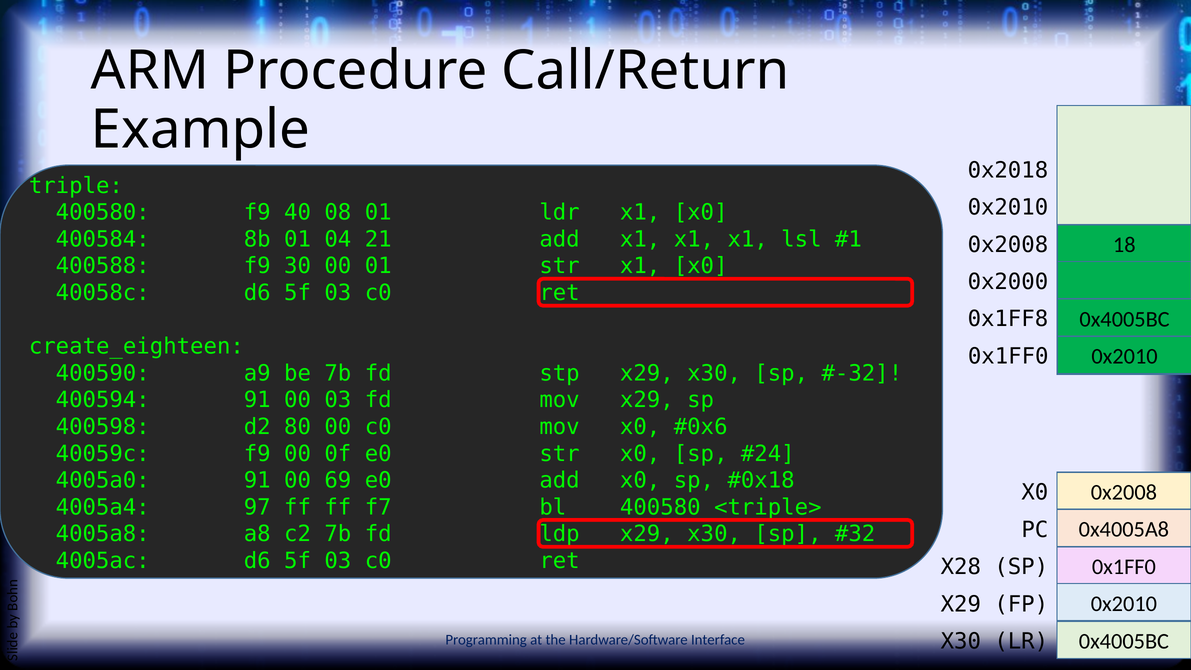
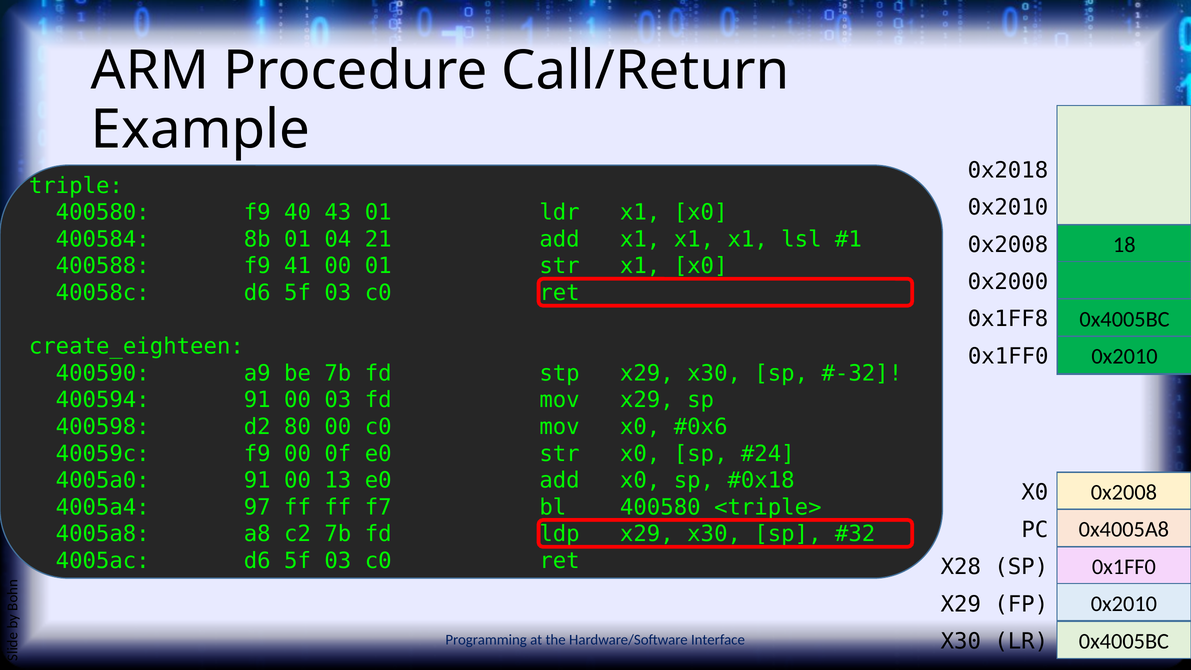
08: 08 -> 43 (338, 212)
30: 30 -> 41 (298, 266)
69: 69 -> 13 (338, 480)
